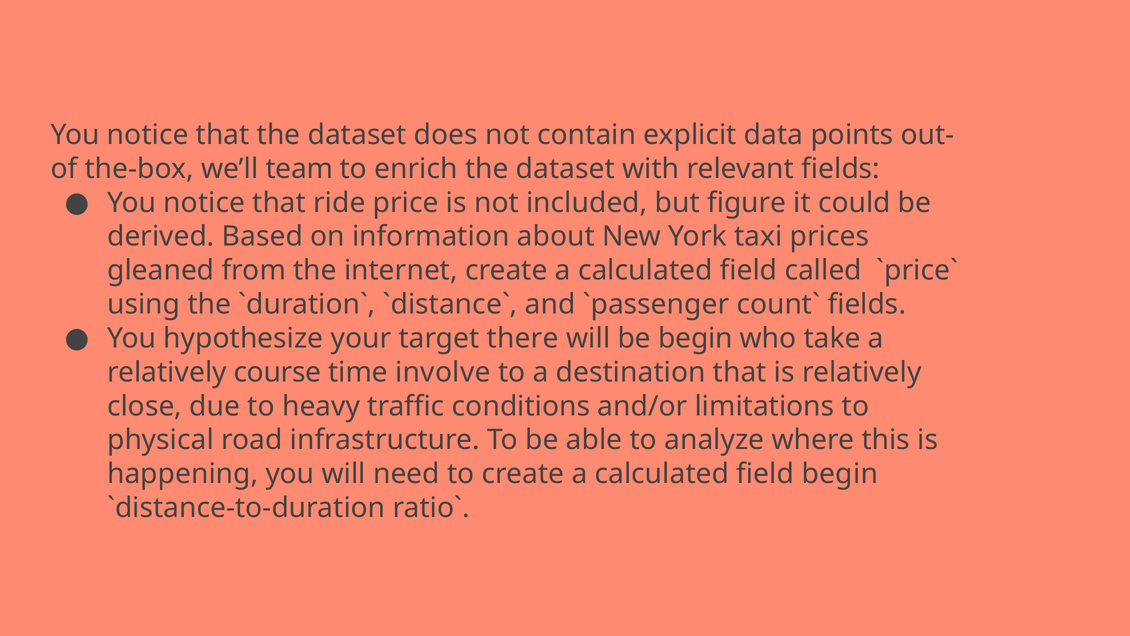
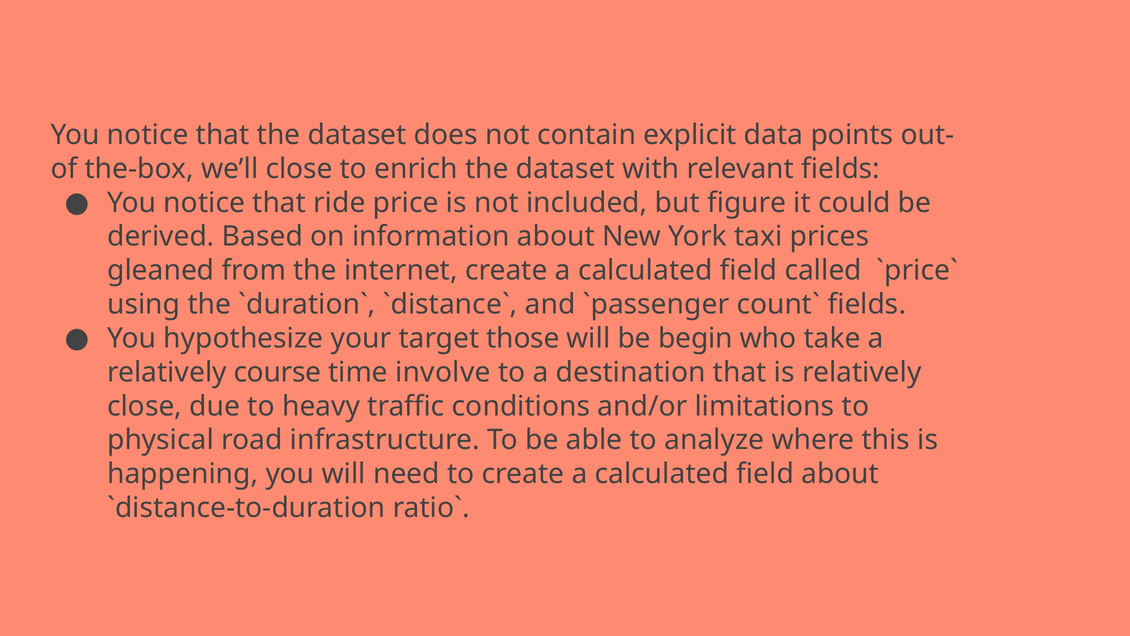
we’ll team: team -> close (299, 169)
there: there -> those (523, 338)
field begin: begin -> about (840, 474)
